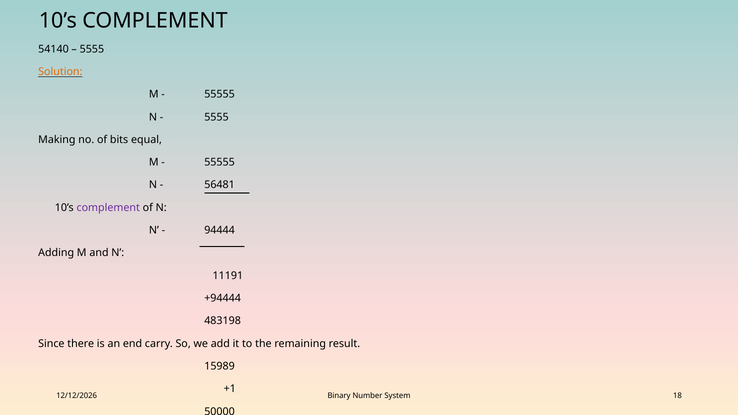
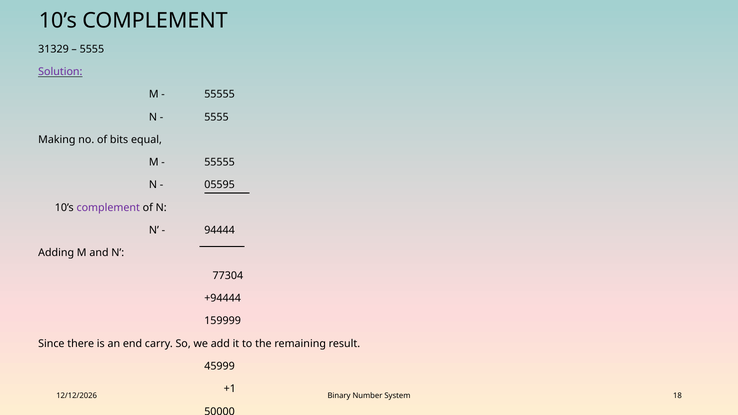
54140: 54140 -> 31329 (53, 49)
Solution colour: orange -> purple (60, 72)
56481: 56481 -> 05595 (220, 185)
11191: 11191 -> 77304 (228, 276)
483198: 483198 -> 159999 (223, 321)
15989: 15989 -> 45999 (220, 366)
